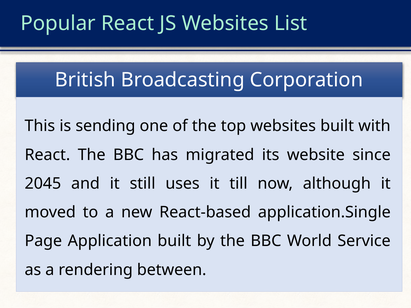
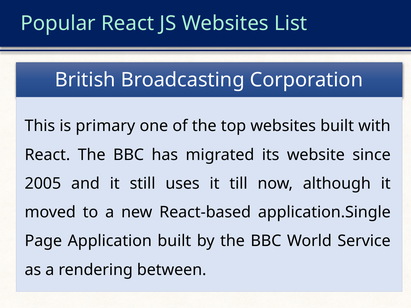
sending: sending -> primary (105, 126)
2045: 2045 -> 2005 (43, 184)
